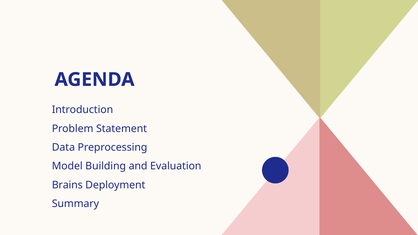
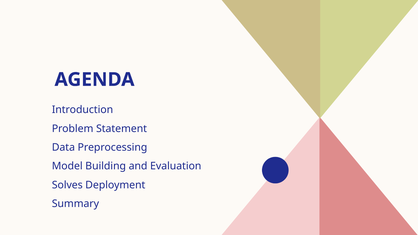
Brains: Brains -> Solves (67, 185)
